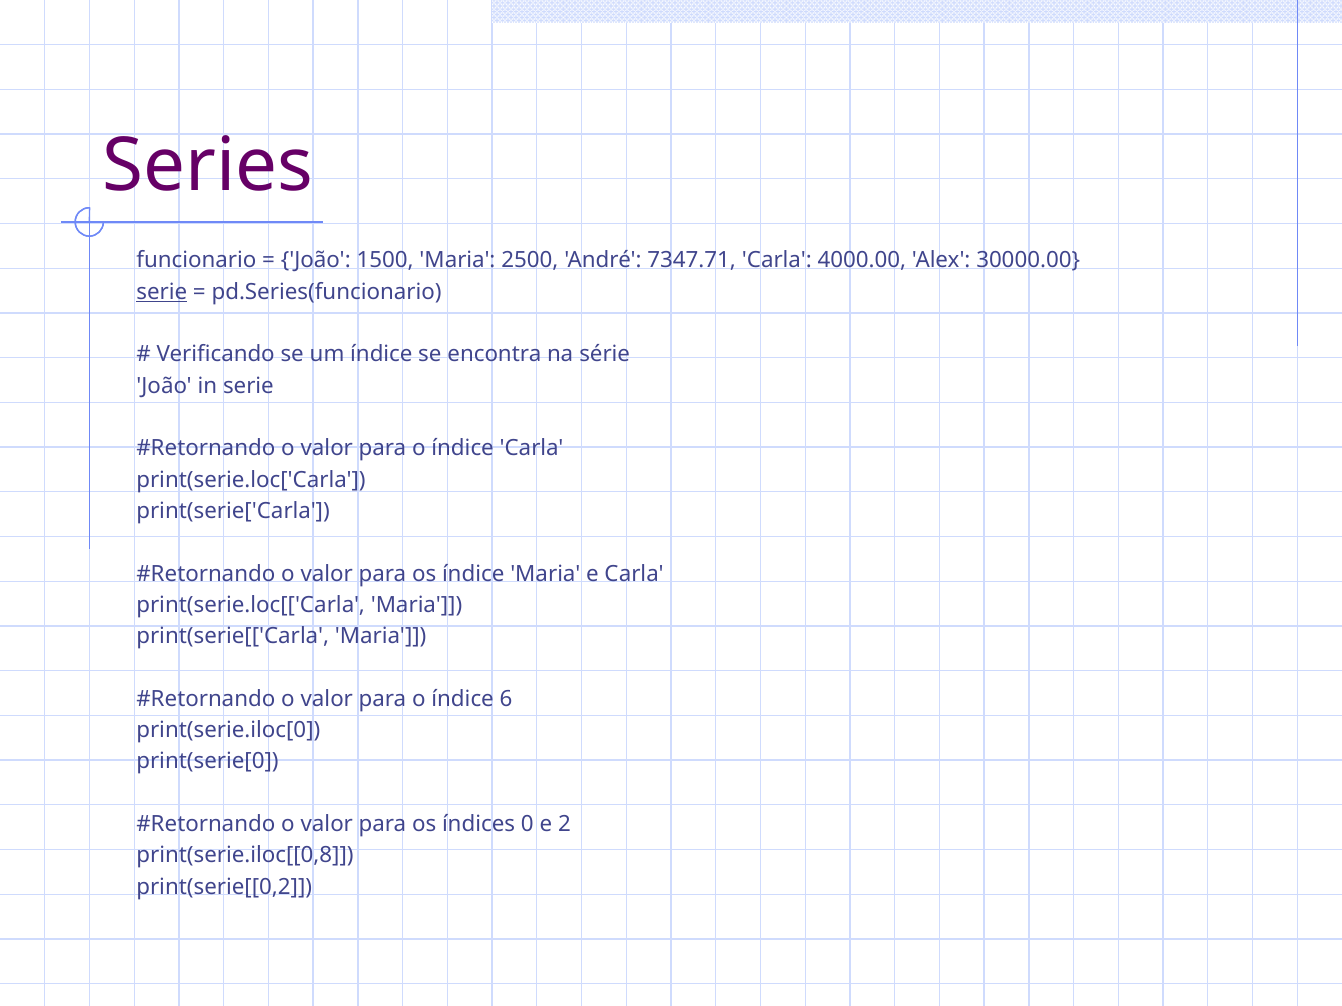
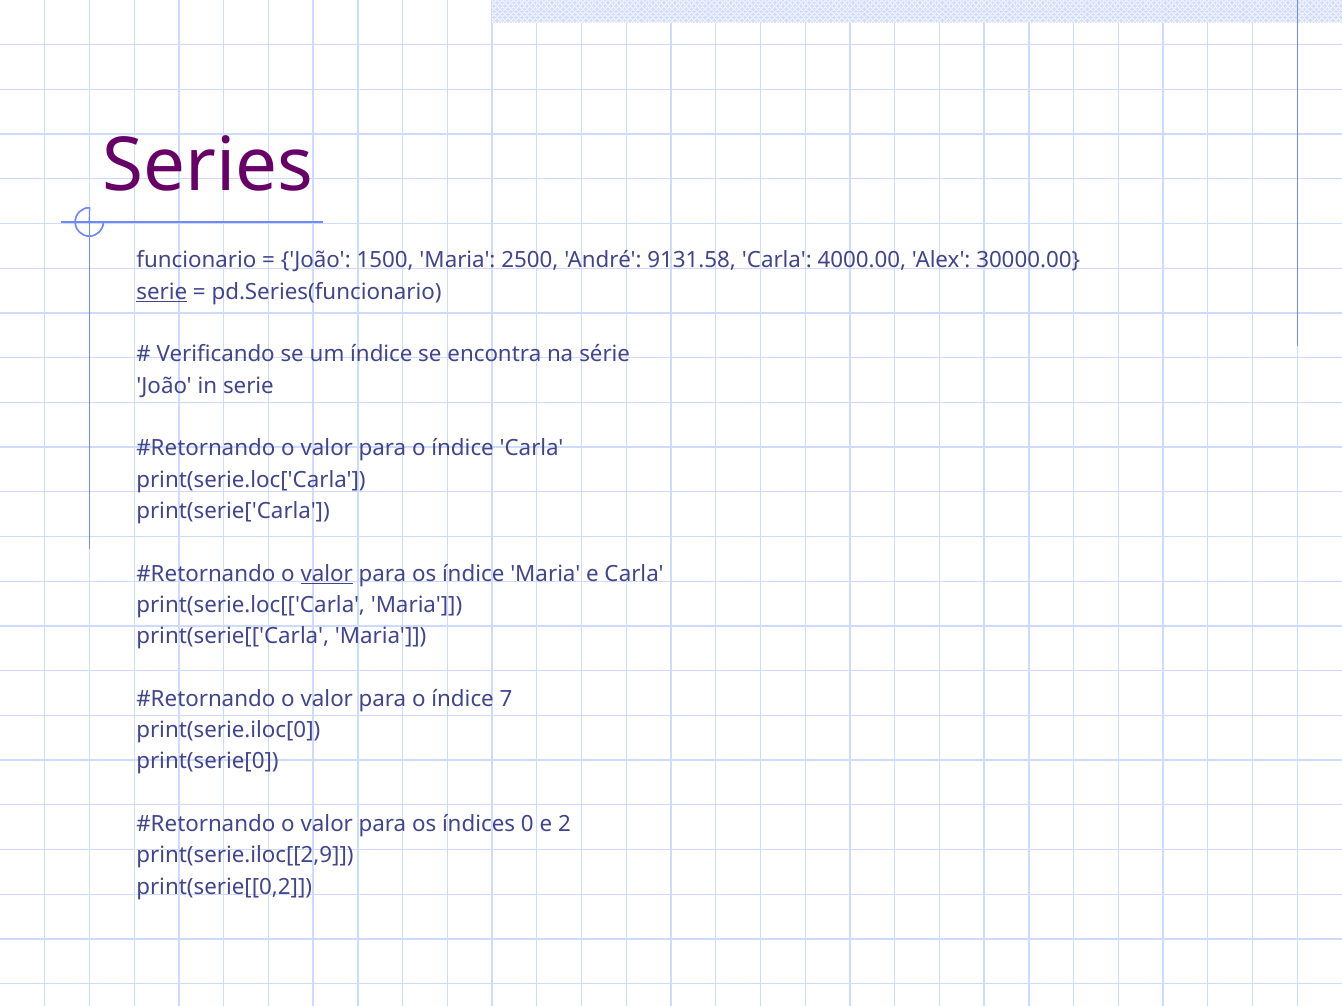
7347.71: 7347.71 -> 9131.58 (692, 261)
valor underline: none -> present (327, 574)
6: 6 -> 7 (506, 699)
print(serie.iloc[[0,8: print(serie.iloc[[0,8 -> print(serie.iloc[[2,9 (245, 856)
